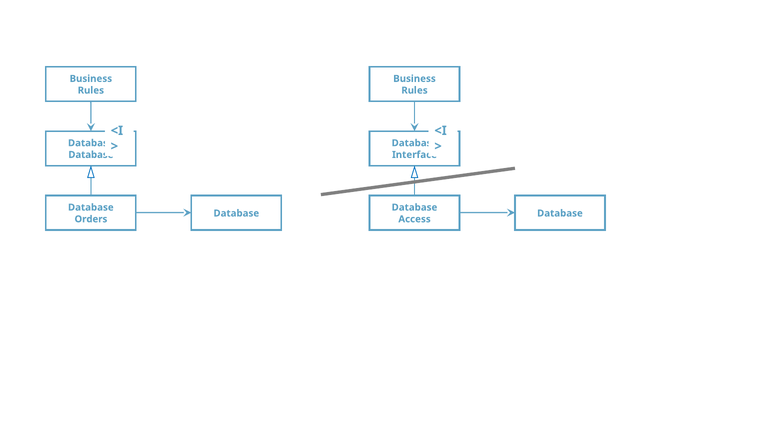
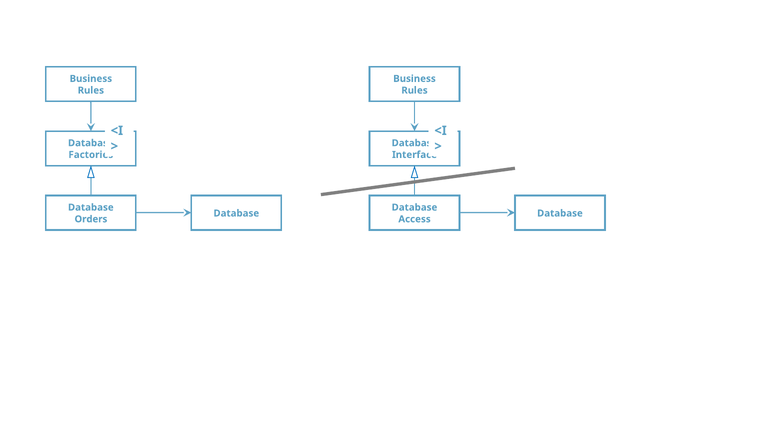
Database: Database -> Factories (91, 155)
